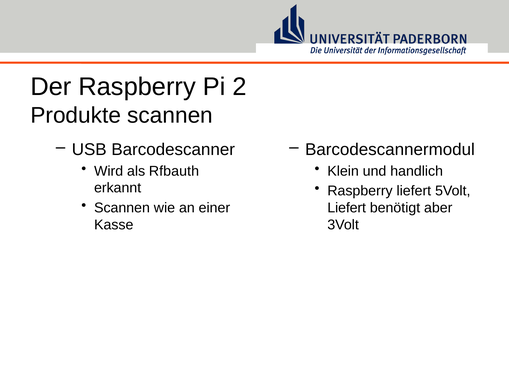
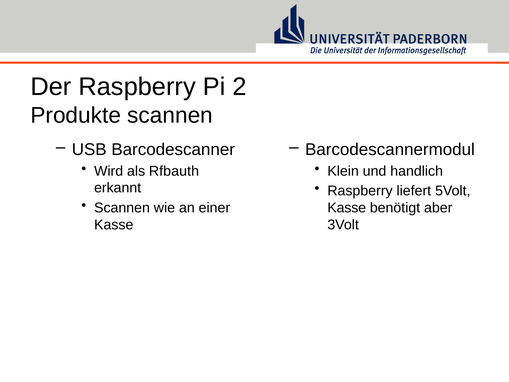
Liefert: Liefert -> Kasse (347, 208)
